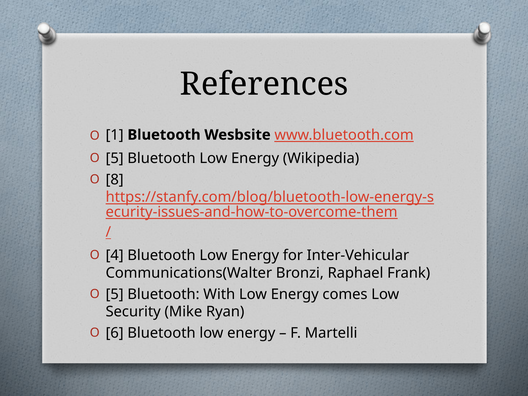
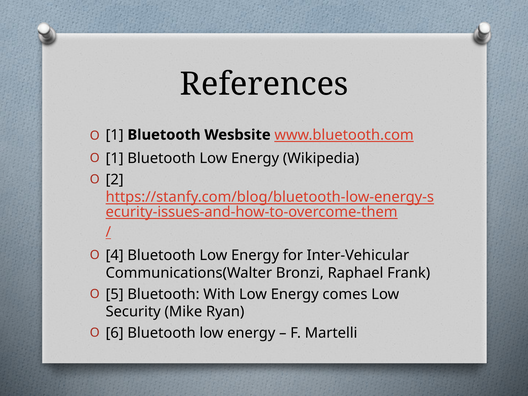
5: 5 -> 1 (115, 158)
8: 8 -> 2 (115, 180)
